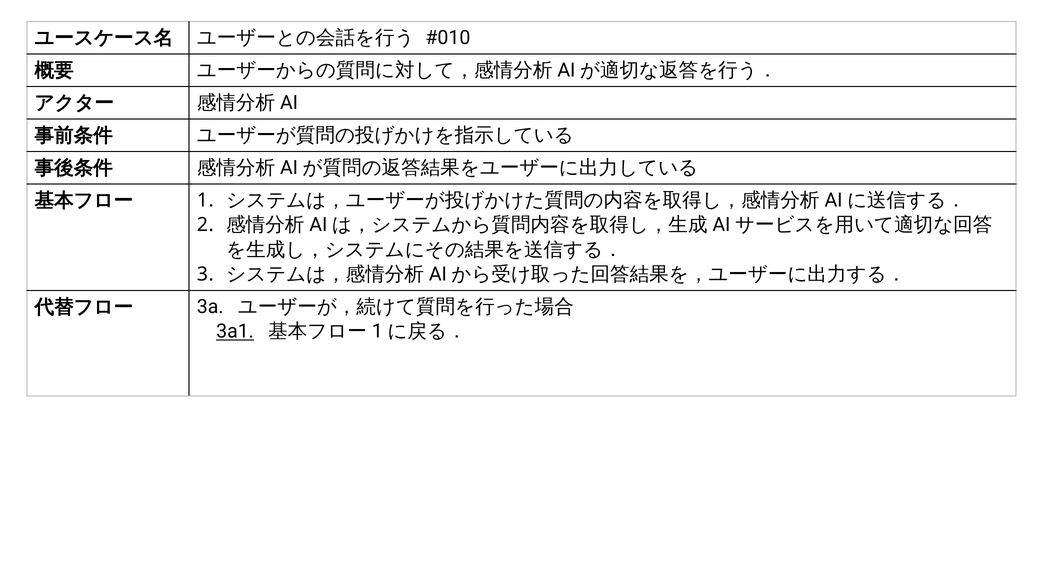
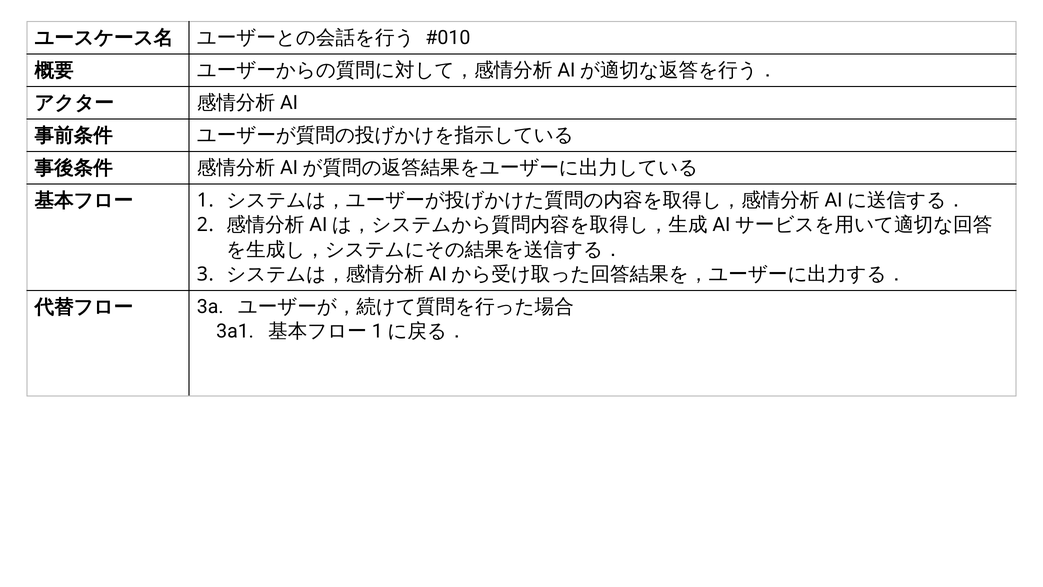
3a1 underline: present -> none (235, 331)
